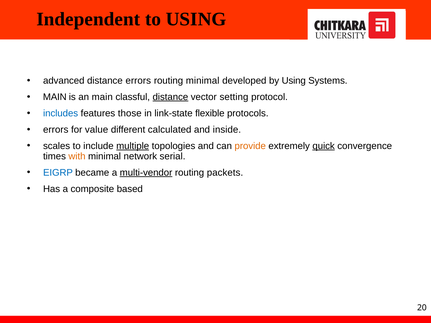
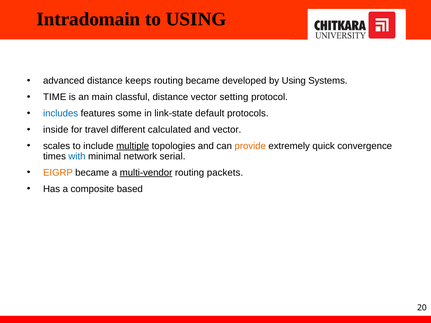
Independent: Independent -> Intradomain (88, 19)
distance errors: errors -> keeps (138, 81)
routing minimal: minimal -> became (203, 81)
MAIN: MAIN -> TIME (55, 97)
distance underline: present -> none (170, 97)
those: those -> some (130, 113)
flexible: flexible -> default (210, 113)
errors: errors -> inside (56, 130)
value: value -> travel (97, 130)
and inside: inside -> vector (227, 130)
quick underline: present -> none (324, 146)
with colour: orange -> blue (77, 156)
EIGRP colour: blue -> orange (58, 173)
